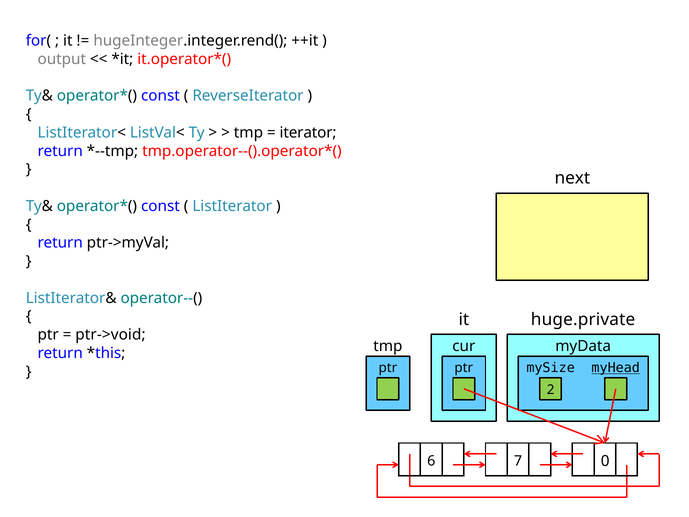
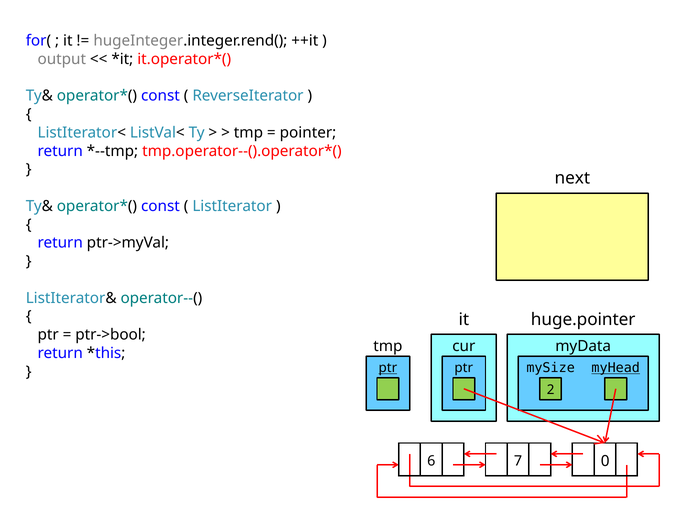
iterator: iterator -> pointer (308, 133)
huge.private: huge.private -> huge.pointer (583, 319)
ptr->void: ptr->void -> ptr->bool (111, 335)
ptr underline: none -> present (388, 368)
